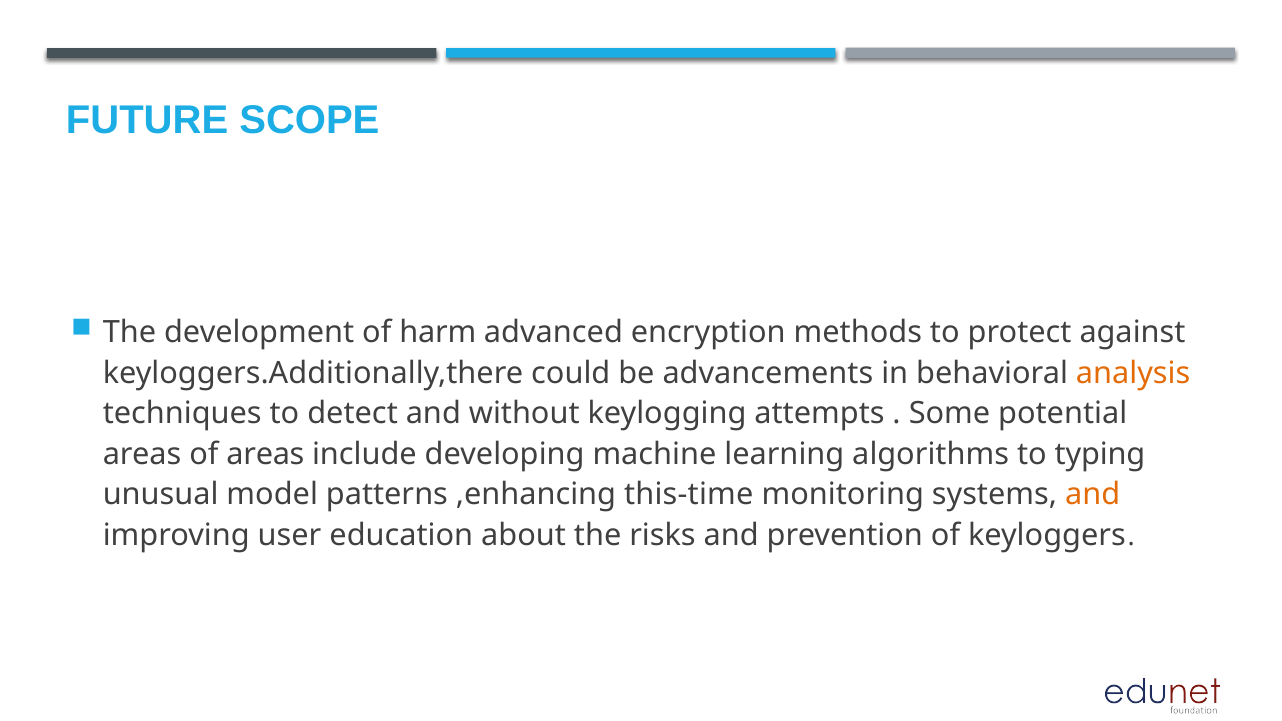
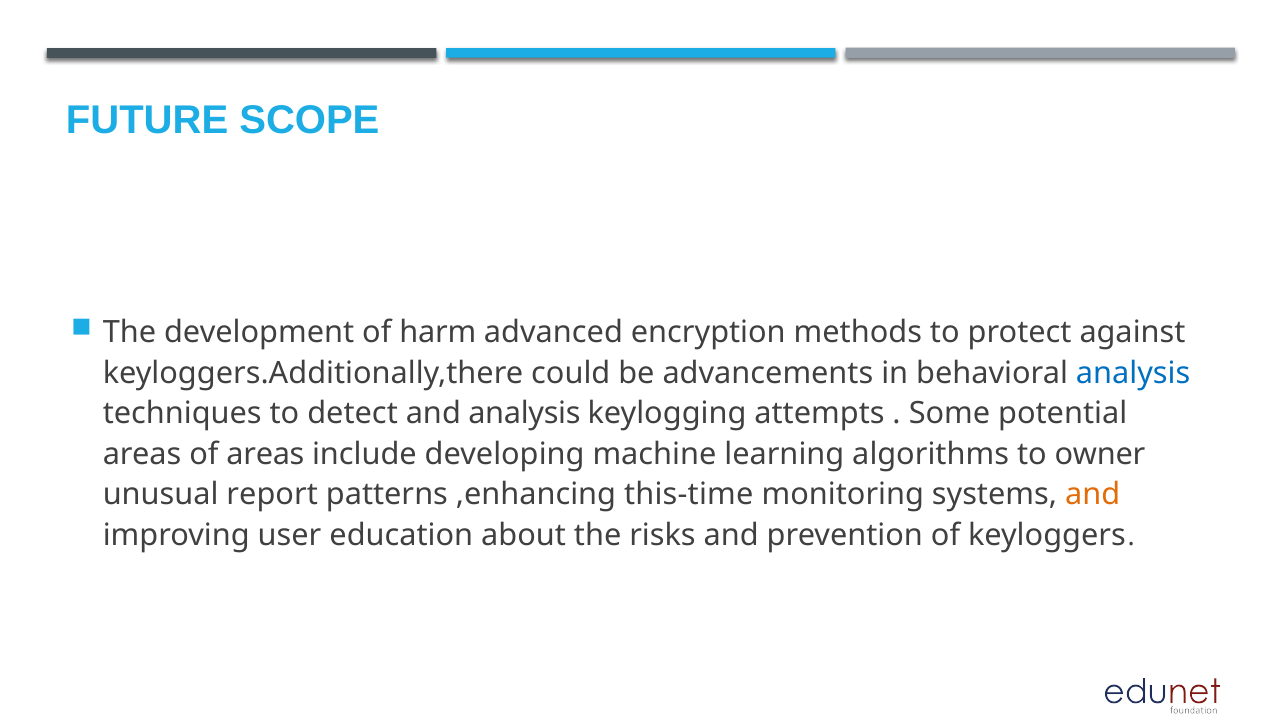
analysis colour: orange -> blue (1133, 373)
and without: without -> analysis (524, 414)
typing: typing -> owner (1100, 454)
model: model -> report (272, 495)
